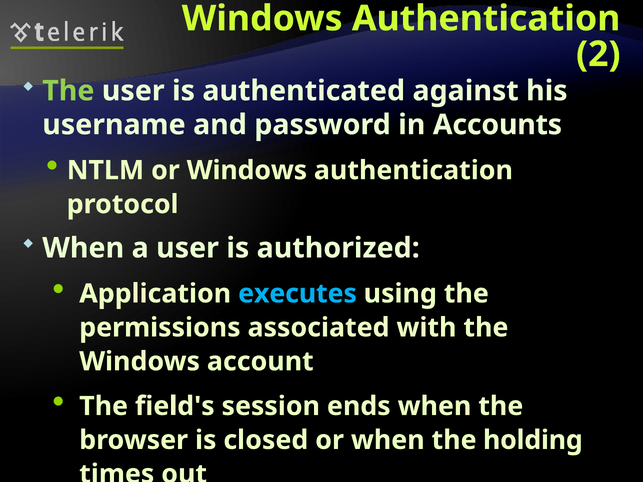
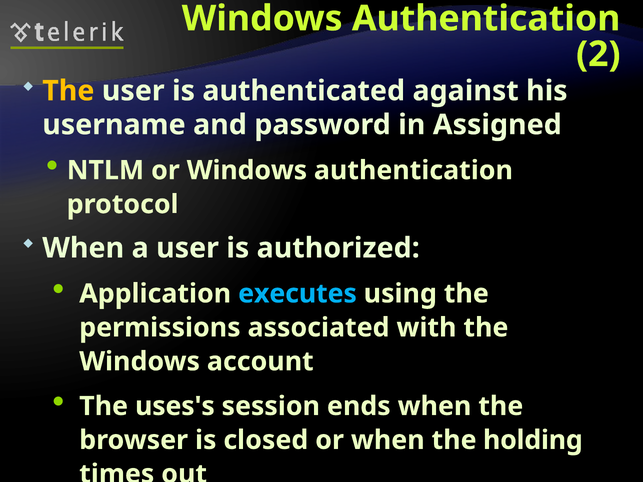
The colour: light green -> yellow (68, 91)
Accounts: Accounts -> Assigned (497, 125)
field's: field's -> uses's (175, 406)
